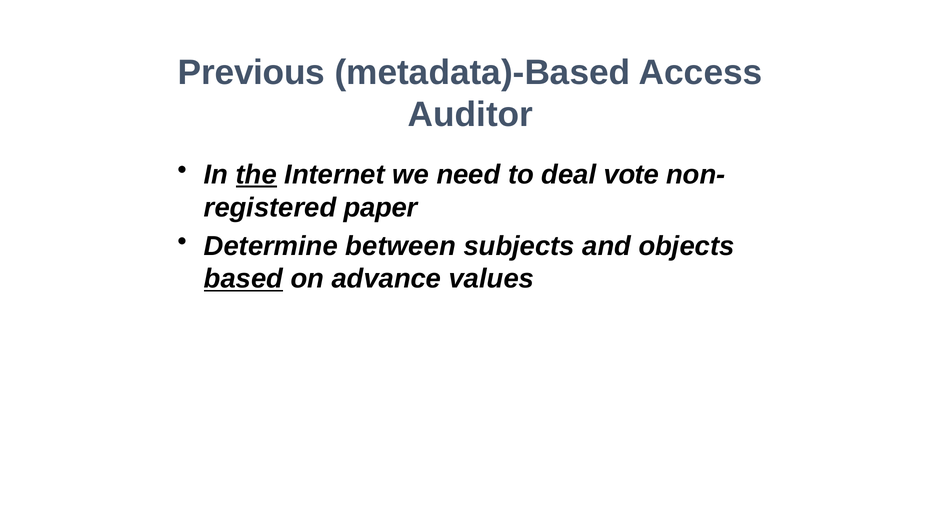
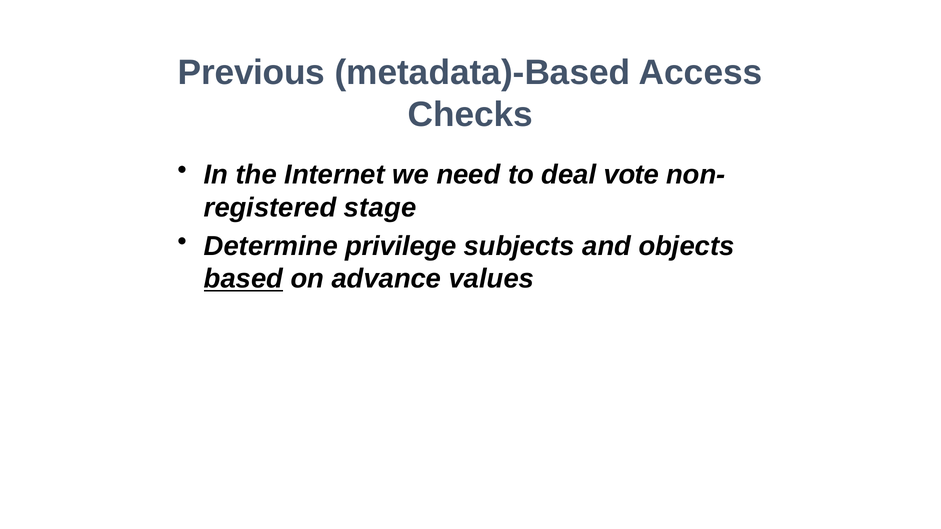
Auditor: Auditor -> Checks (470, 115)
the underline: present -> none (256, 175)
paper: paper -> stage (380, 208)
between: between -> privilege (401, 246)
